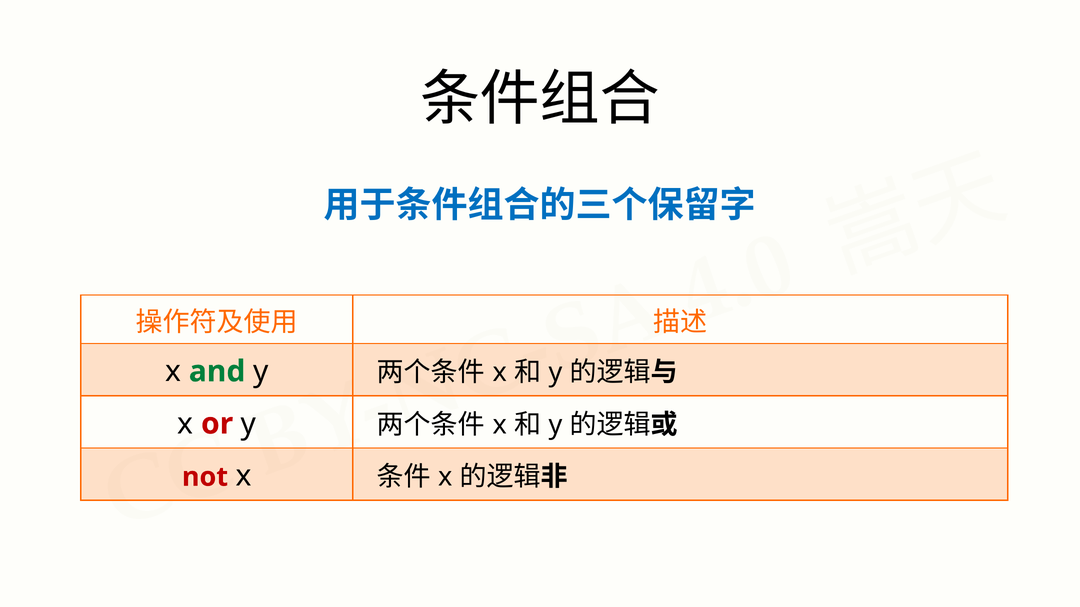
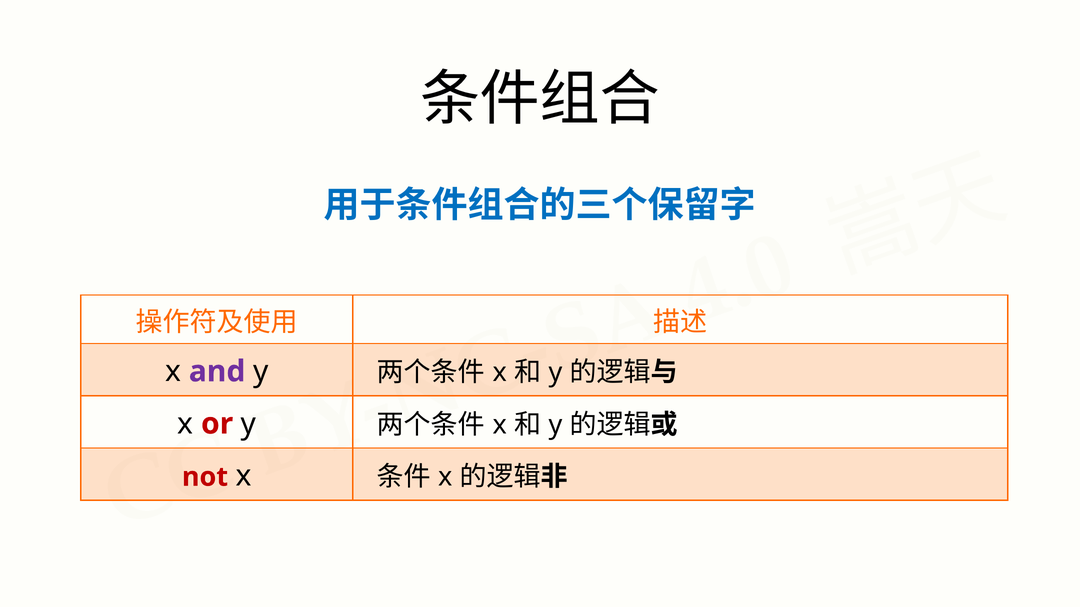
and colour: green -> purple (217, 372)
